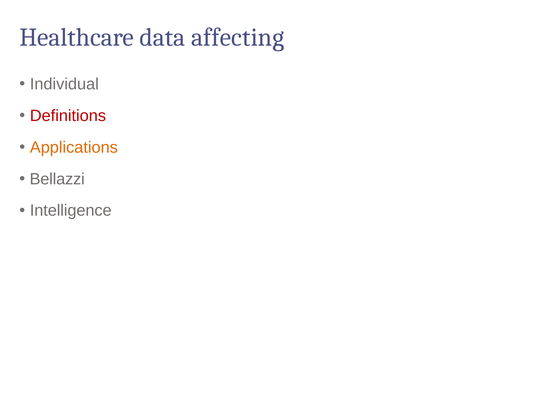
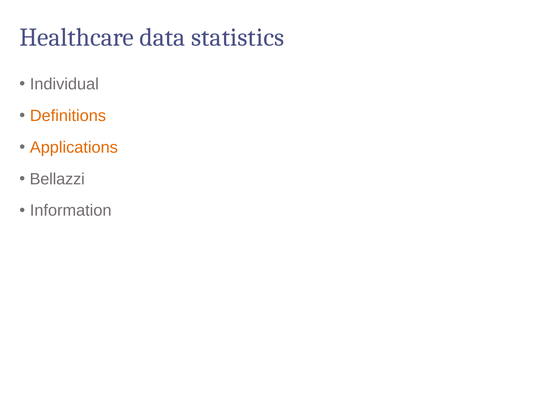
affecting: affecting -> statistics (238, 37)
Definitions colour: red -> orange (68, 116)
Intelligence: Intelligence -> Information (71, 211)
